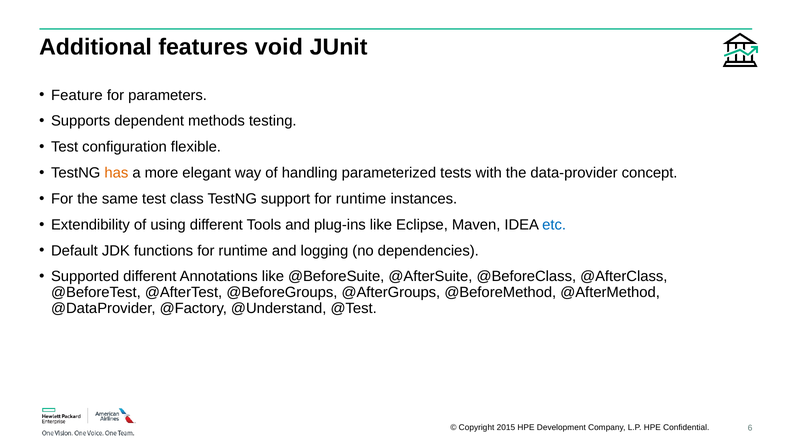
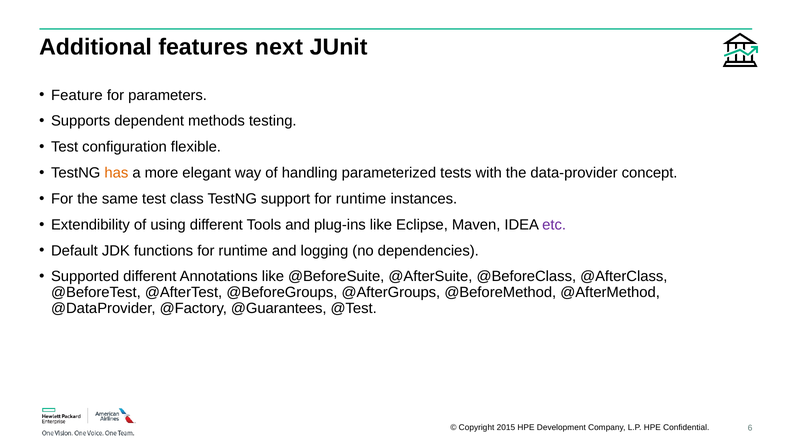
void: void -> next (279, 47)
etc colour: blue -> purple (554, 225)
@Understand: @Understand -> @Guarantees (279, 309)
